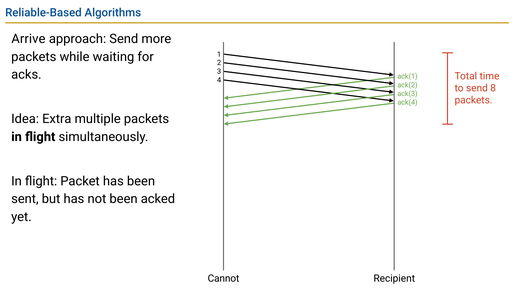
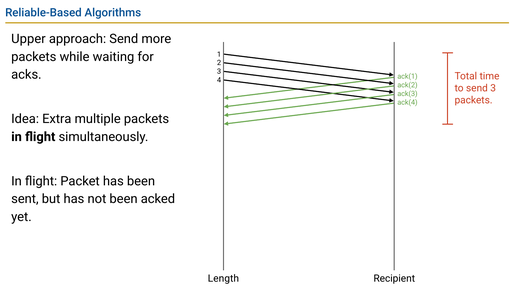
Arrive: Arrive -> Upper (28, 39)
send 8: 8 -> 3 (493, 88)
Cannot: Cannot -> Length (223, 278)
